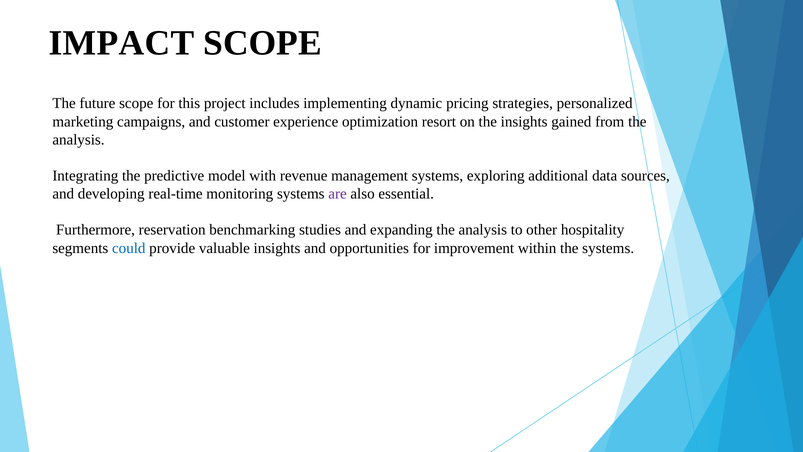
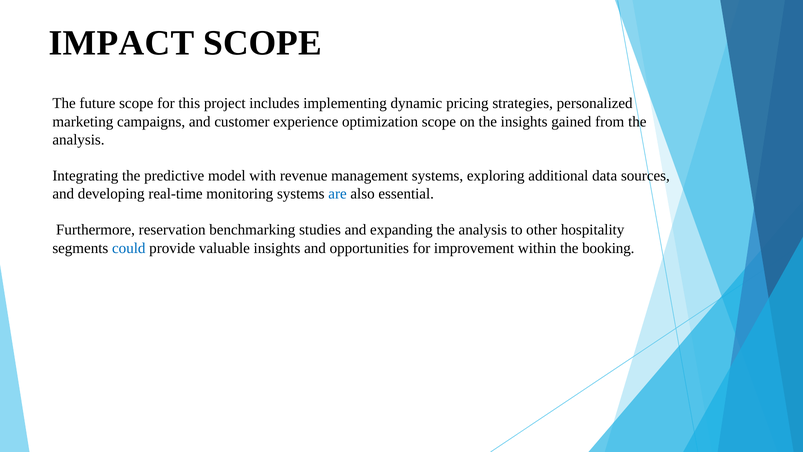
optimization resort: resort -> scope (439, 121)
are colour: purple -> blue (338, 194)
the systems: systems -> booking (608, 248)
